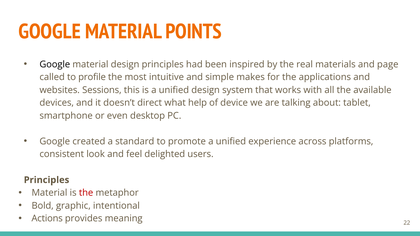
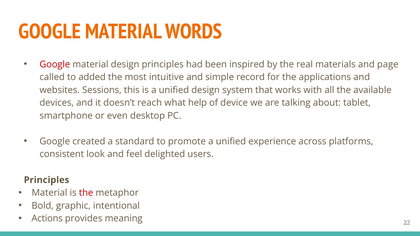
POINTS: POINTS -> WORDS (194, 31)
Google colour: black -> red (55, 64)
profile: profile -> added (92, 77)
makes: makes -> record (251, 77)
direct: direct -> reach (150, 103)
